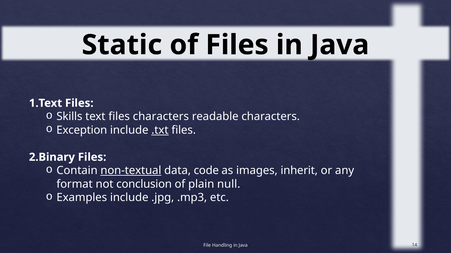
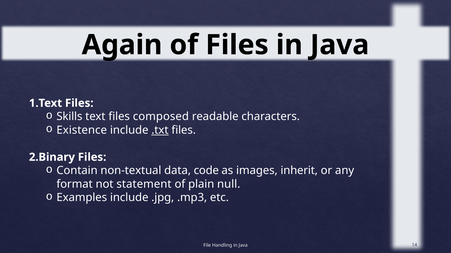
Static: Static -> Again (122, 45)
files characters: characters -> composed (161, 117)
Exception: Exception -> Existence (82, 130)
non-textual underline: present -> none (131, 171)
conclusion: conclusion -> statement (144, 185)
